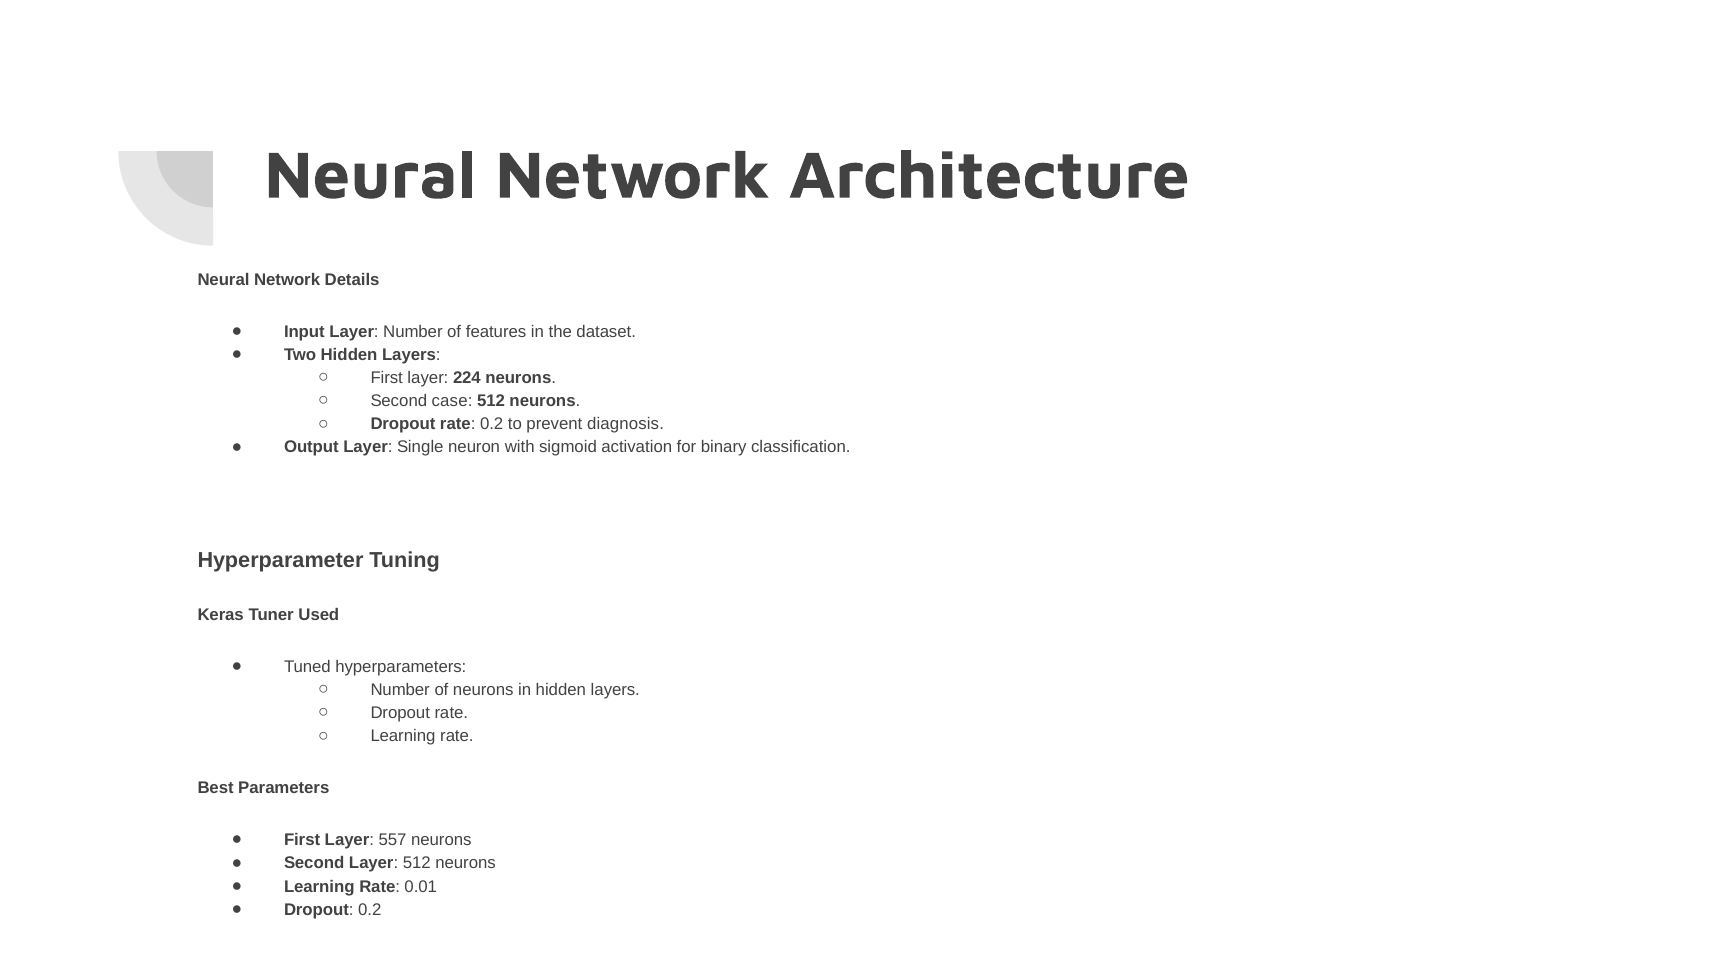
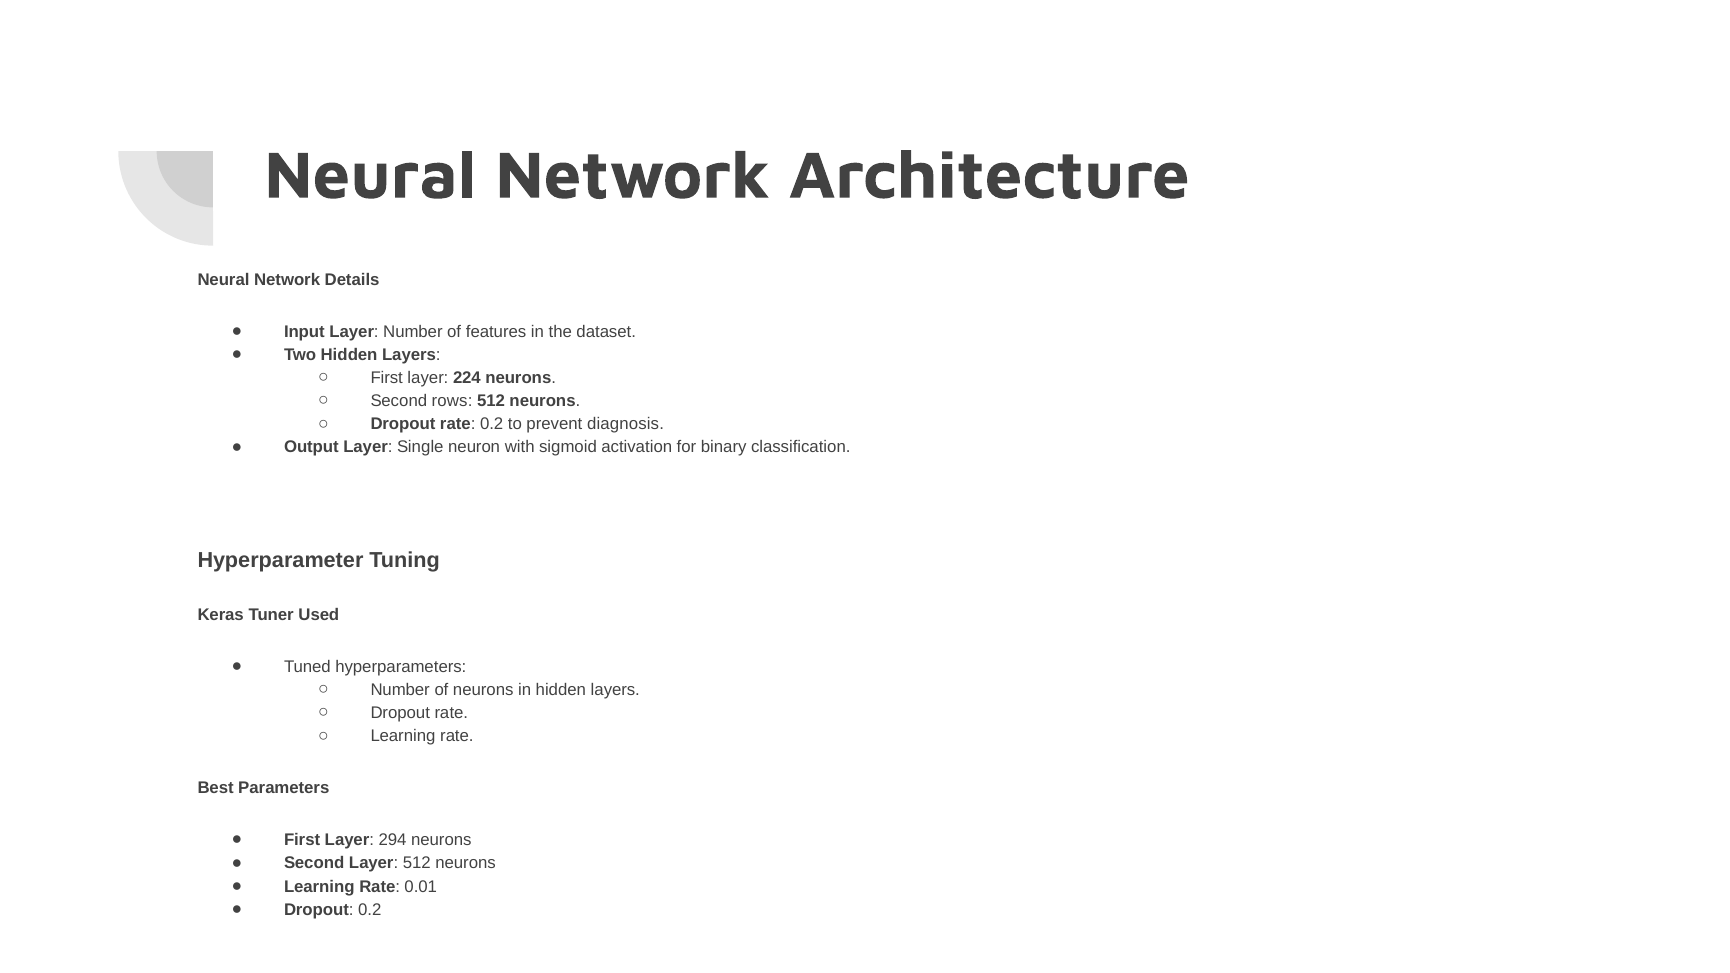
case: case -> rows (452, 401)
557: 557 -> 294 (393, 840)
